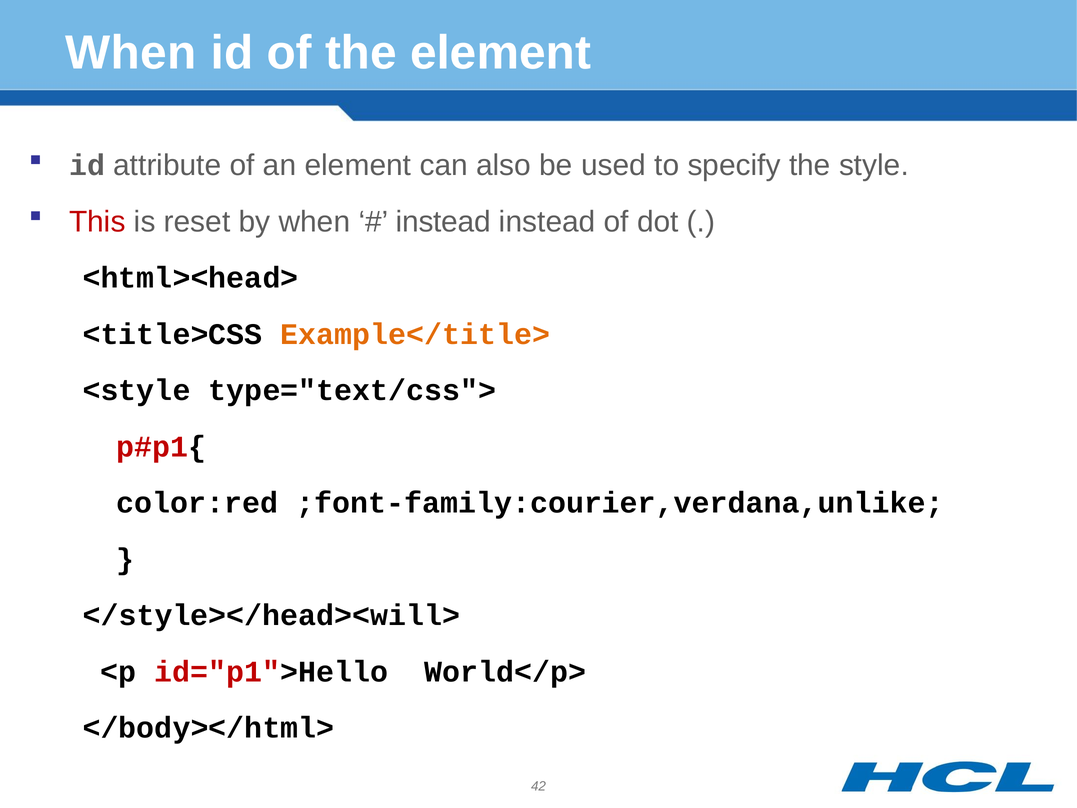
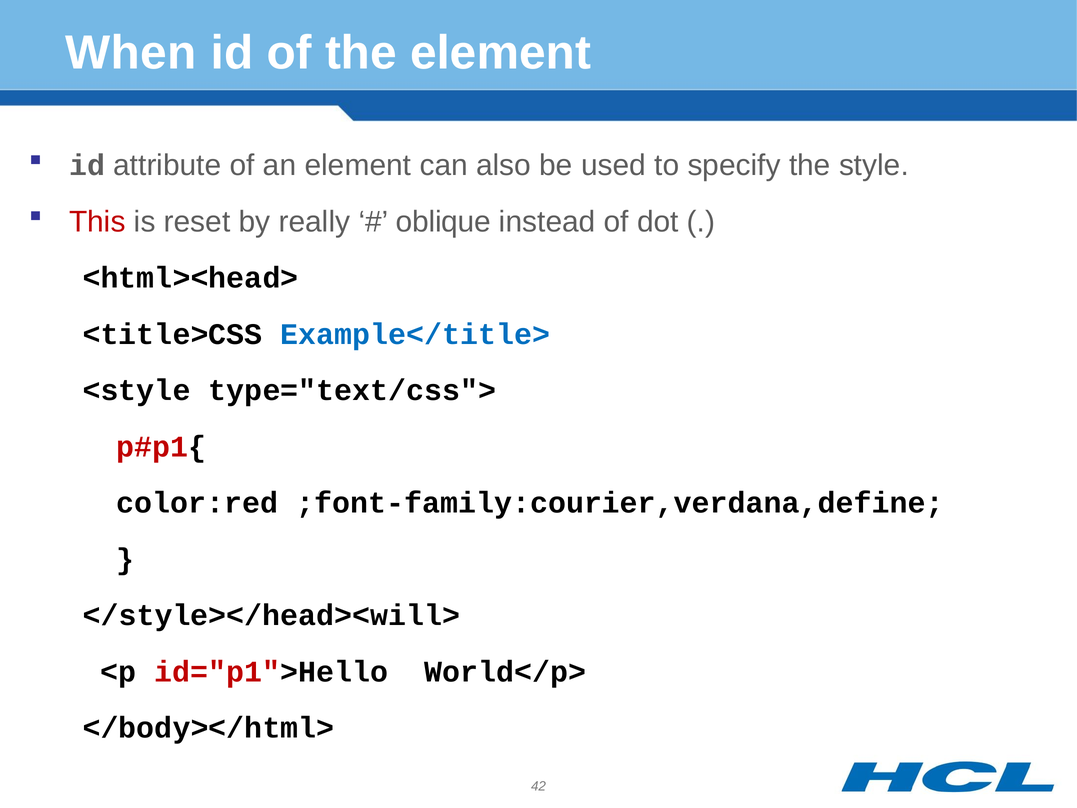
by when: when -> really (314, 222)
instead: instead -> oblique (443, 222)
Example</title> colour: orange -> blue (415, 334)
;font-family:courier,verdana,unlike: ;font-family:courier,verdana,unlike -> ;font-family:courier,verdana,define (620, 503)
